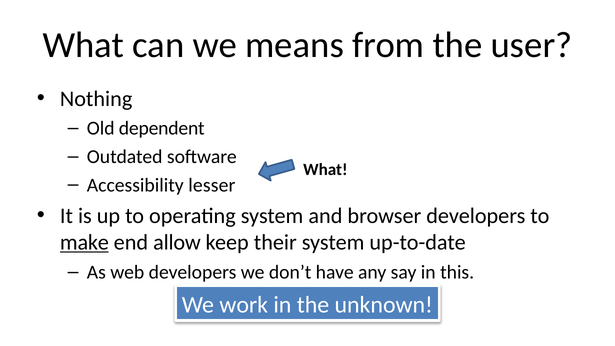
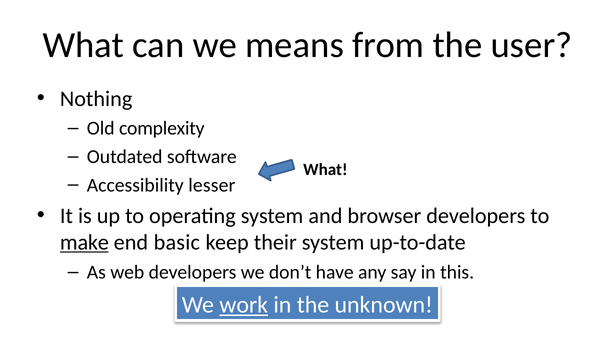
dependent: dependent -> complexity (162, 128)
allow: allow -> basic (177, 242)
work underline: none -> present (244, 305)
